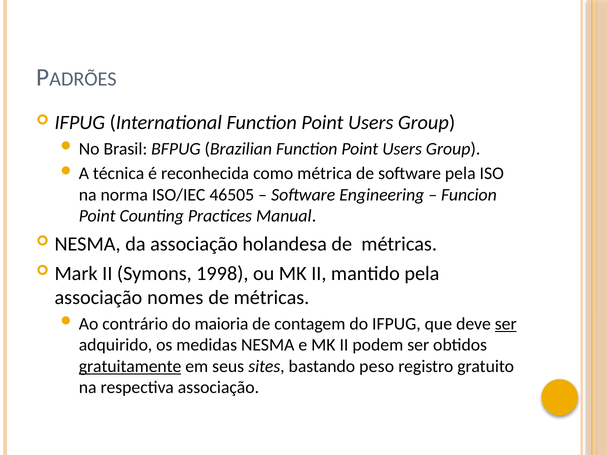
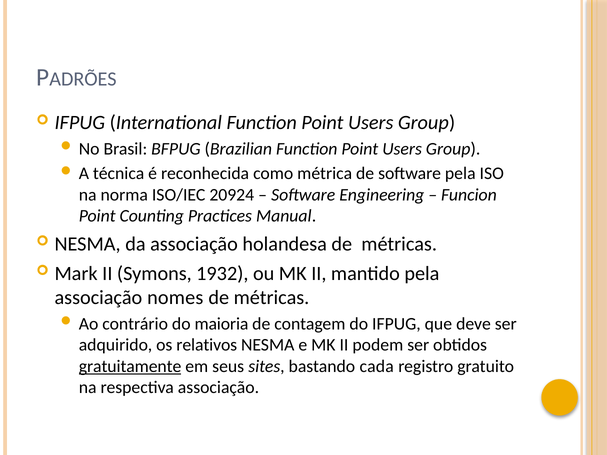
46505: 46505 -> 20924 (232, 195)
1998: 1998 -> 1932 (222, 274)
ser underline: present -> none (506, 324)
medidas: medidas -> relativos (207, 345)
peso: peso -> cada (377, 366)
